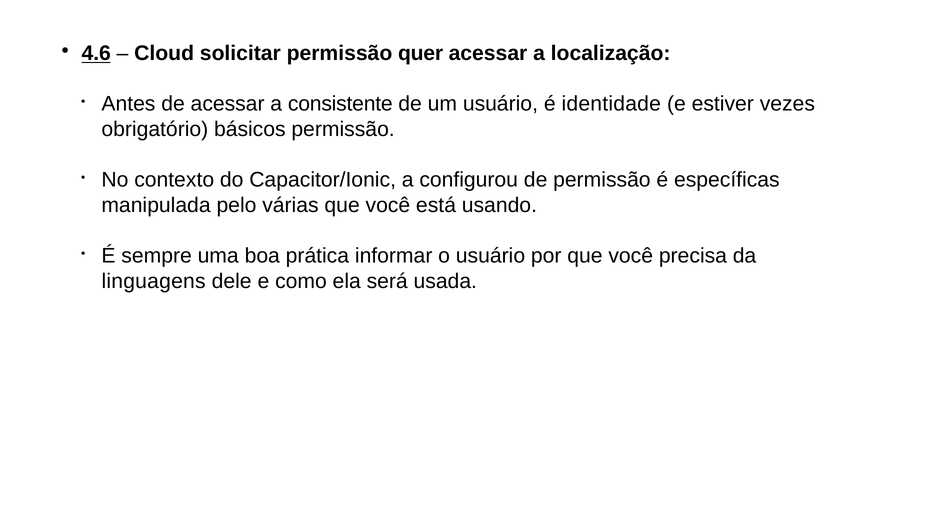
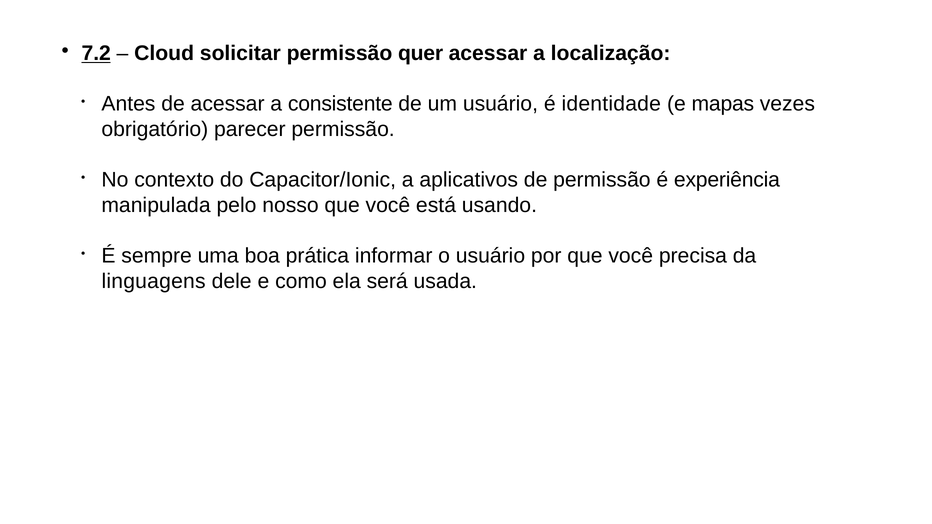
4.6: 4.6 -> 7.2 (96, 53)
estiver: estiver -> mapas (723, 104)
básicos: básicos -> parecer (250, 129)
configurou: configurou -> aplicativos (469, 180)
específicas: específicas -> experiência (727, 180)
várias: várias -> nosso (290, 205)
